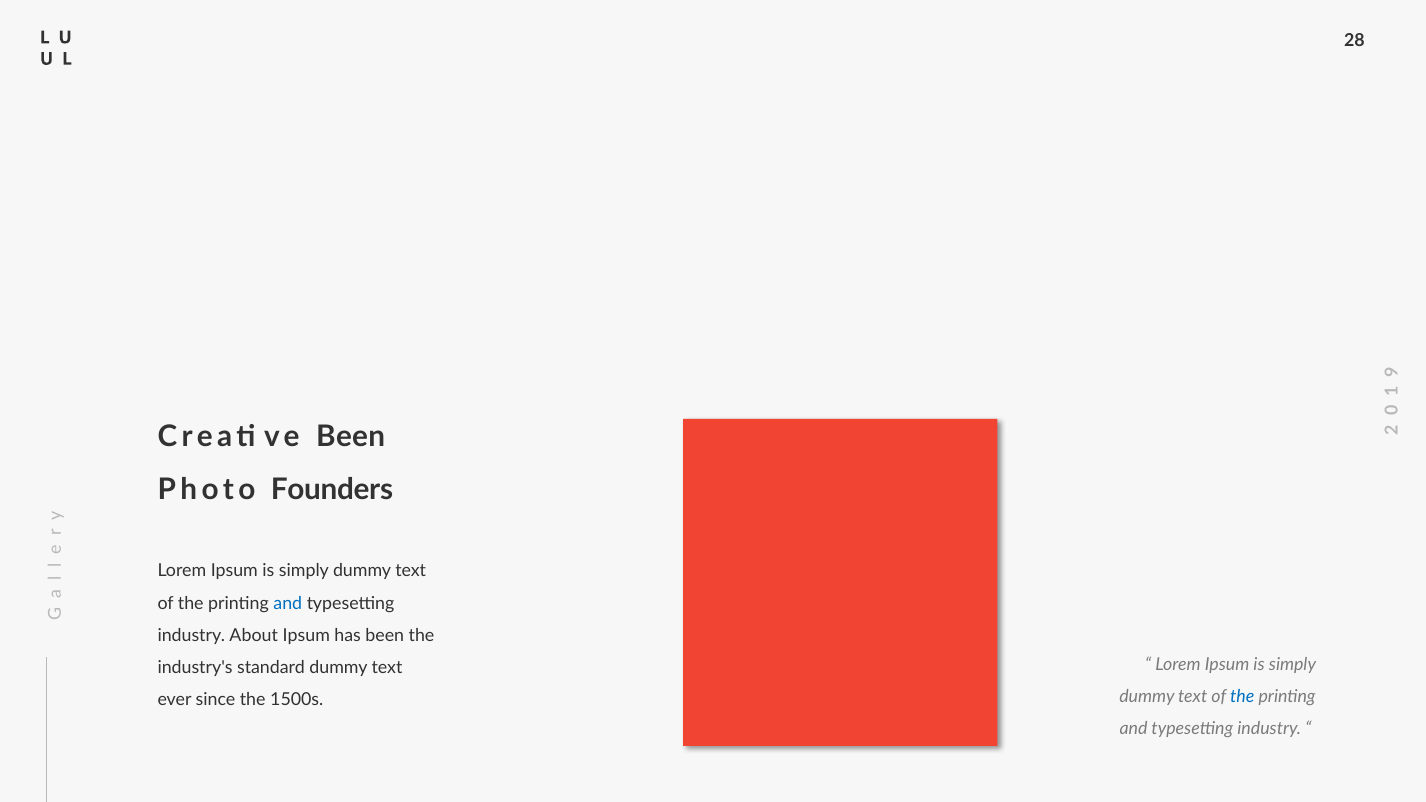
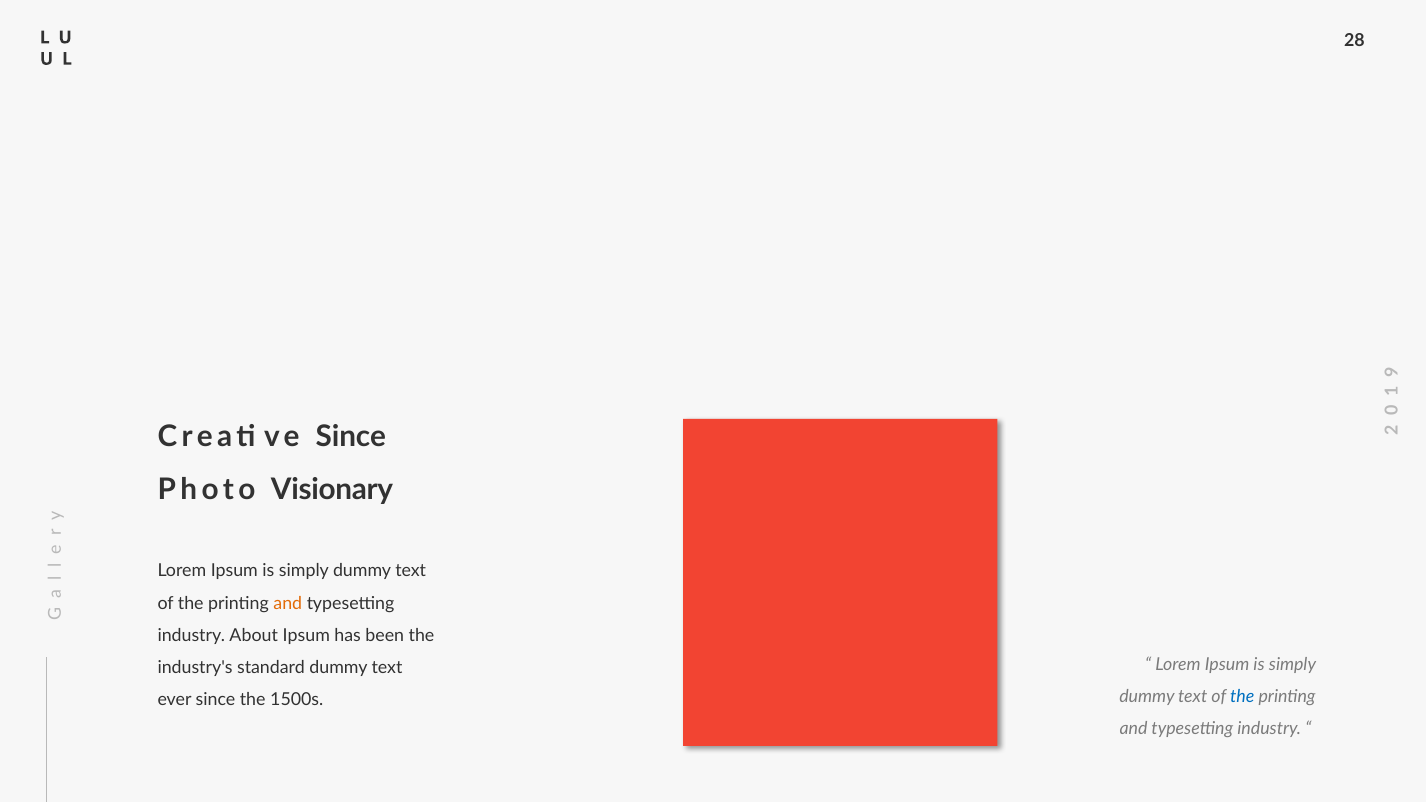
Been: Been -> Since (351, 437)
Founders: Founders -> Visionary (332, 490)
and colour: blue -> orange (288, 603)
